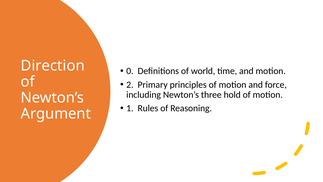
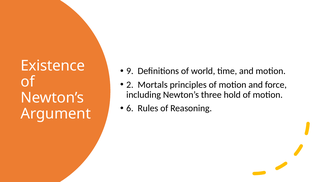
Direction: Direction -> Existence (53, 66)
0: 0 -> 9 (130, 71)
Primary: Primary -> Mortals (153, 85)
1: 1 -> 6 (130, 108)
